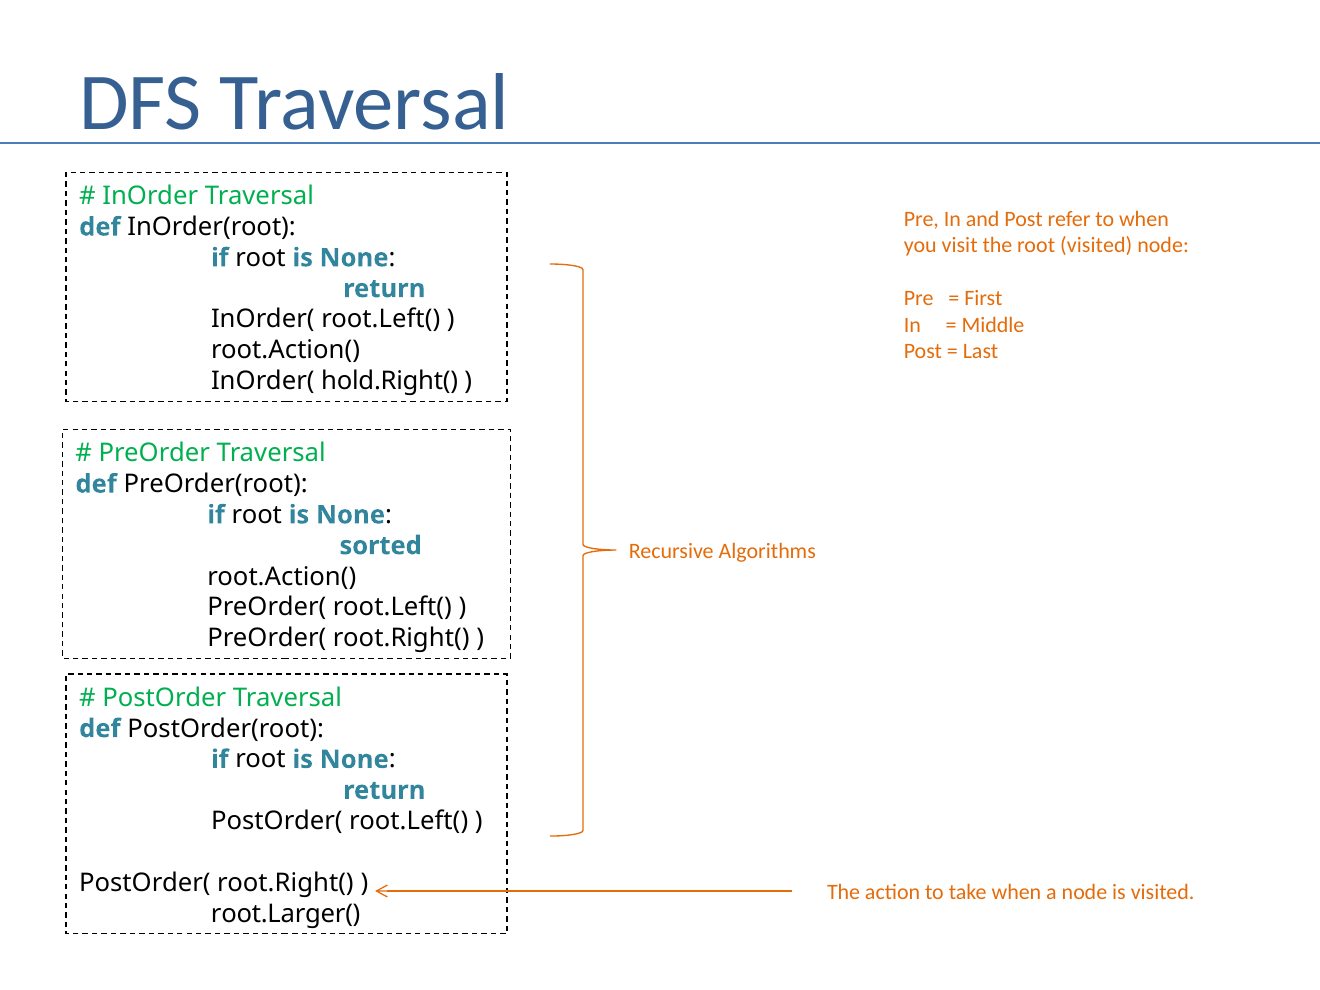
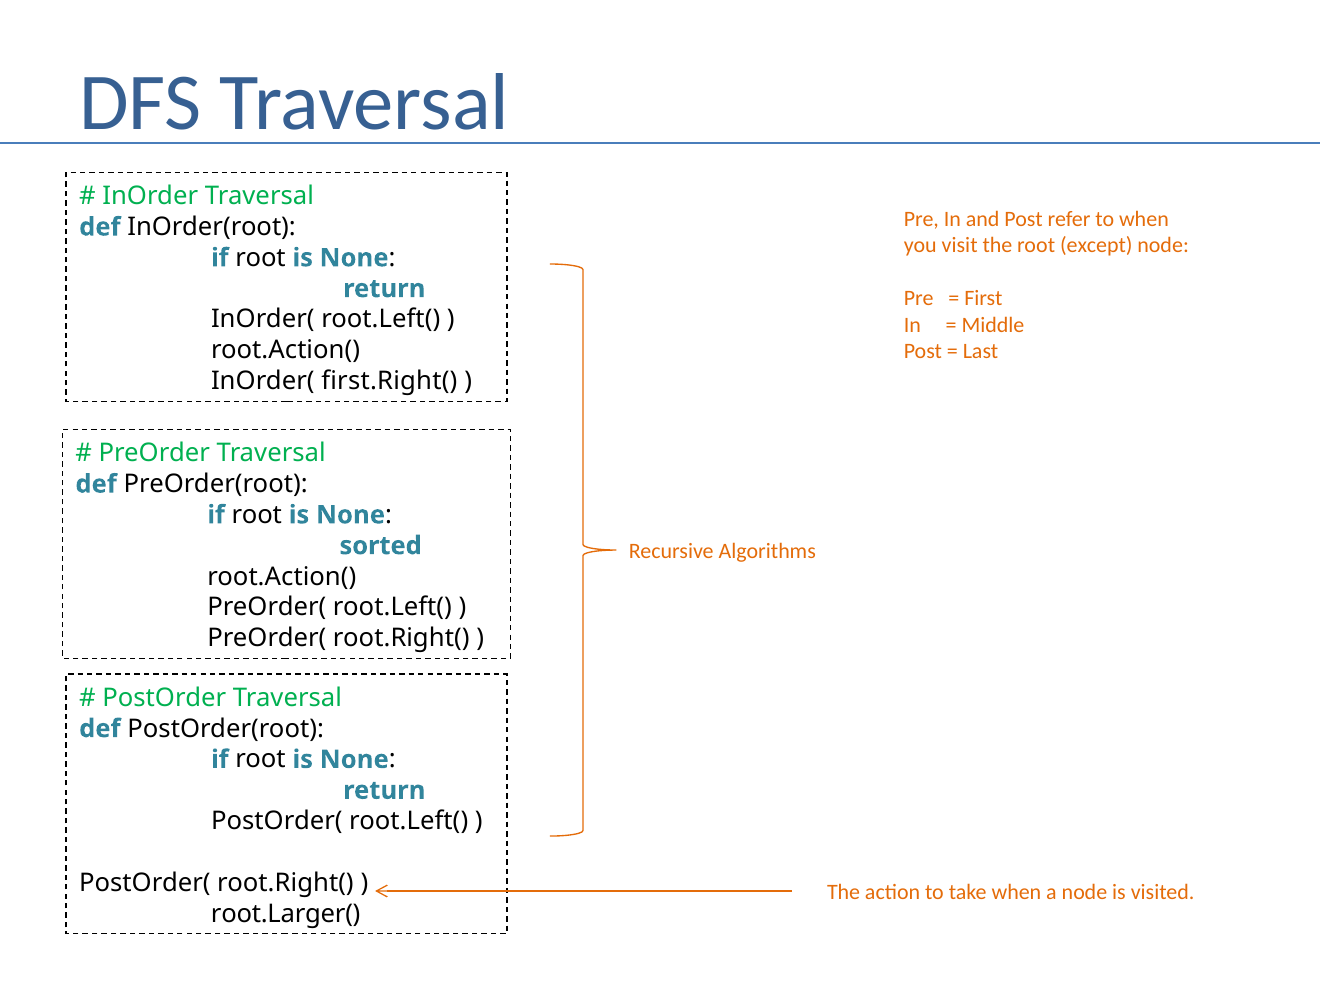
root visited: visited -> except (1096, 246)
hold.Right(: hold.Right( -> first.Right( (389, 381)
